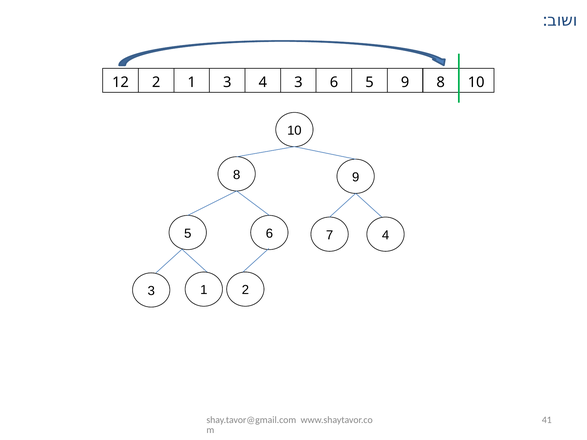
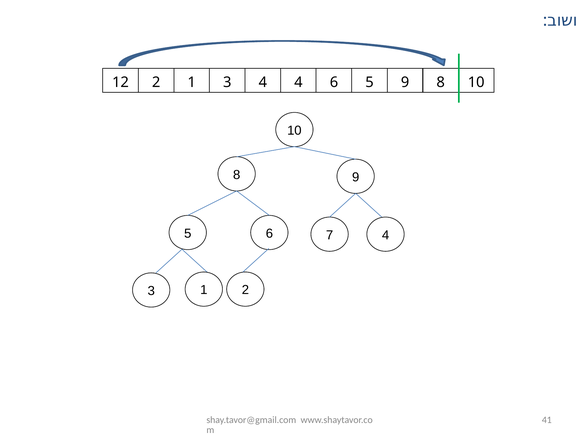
3 4 3: 3 -> 4 (298, 82)
